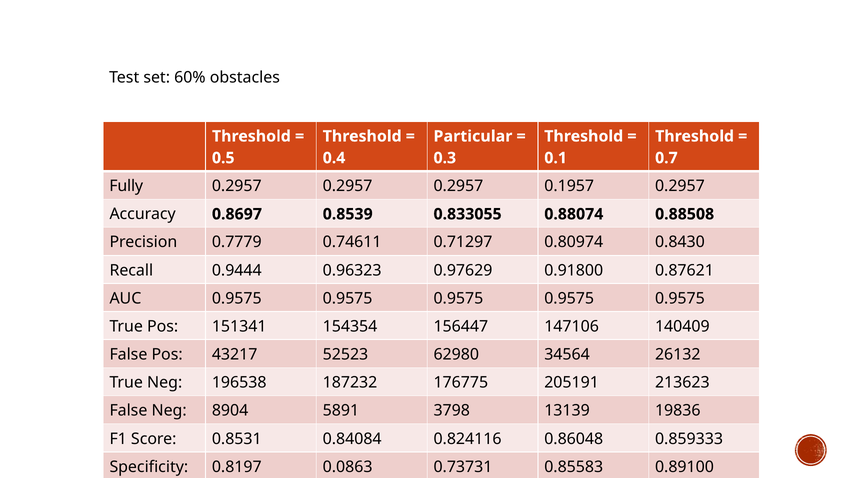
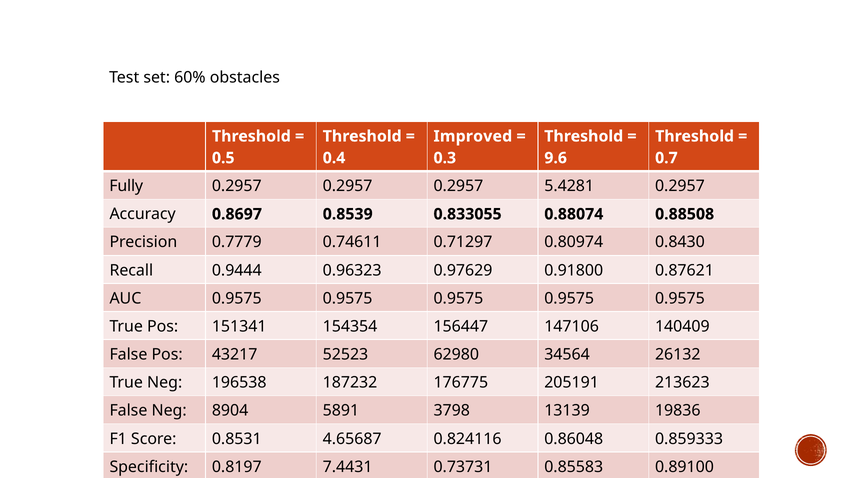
Particular: Particular -> Improved (473, 136)
0.1: 0.1 -> 9.6 (556, 158)
0.1957: 0.1957 -> 5.4281 (569, 186)
0.84084: 0.84084 -> 4.65687 (352, 439)
0.0863: 0.0863 -> 7.4431 (348, 467)
